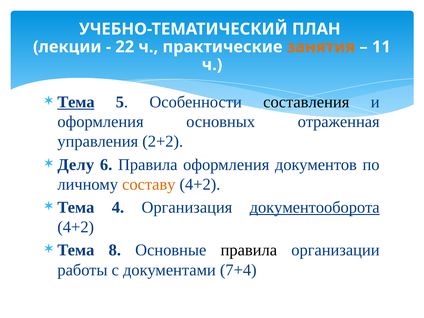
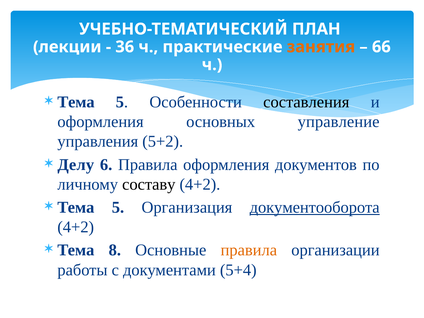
22: 22 -> 36 (125, 47)
11: 11 -> 66 (381, 47)
Тема underline: present -> none (76, 102)
отраженная: отраженная -> управление (339, 122)
2+2: 2+2 -> 5+2 (163, 142)
составу colour: orange -> black (149, 184)
4: 4 -> 5 (118, 207)
правила colour: black -> orange (249, 250)
7+4: 7+4 -> 5+4 (238, 270)
